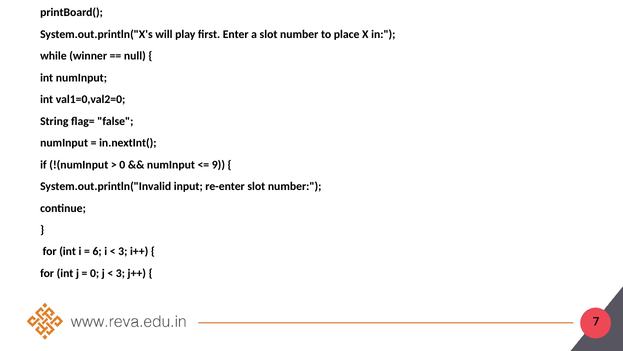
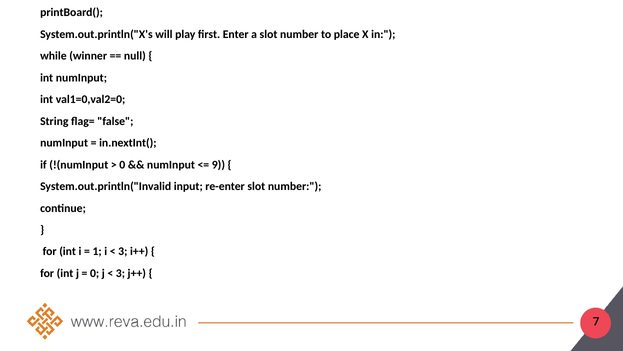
6: 6 -> 1 (97, 251)
